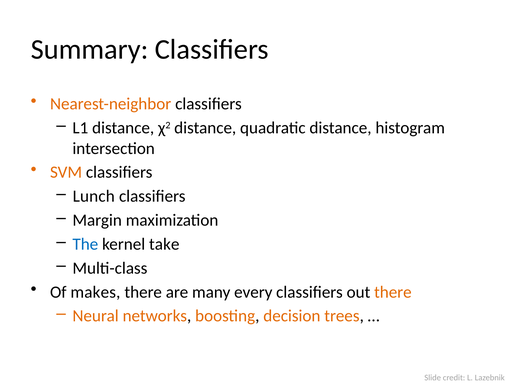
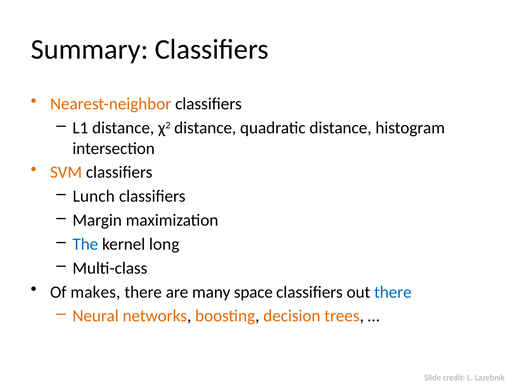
take: take -> long (164, 244)
every: every -> space (253, 292)
there colour: orange -> blue (393, 292)
